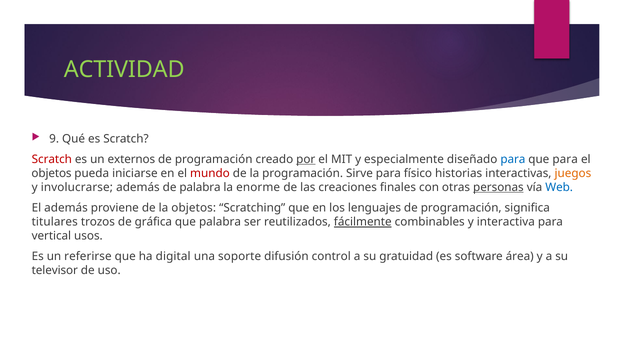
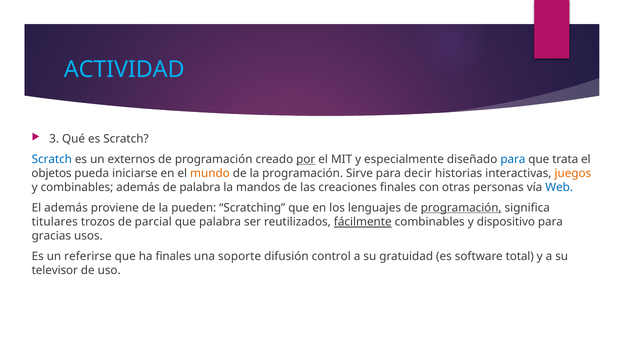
ACTIVIDAD colour: light green -> light blue (124, 70)
9: 9 -> 3 (54, 139)
Scratch colour: red -> blue (52, 159)
que para: para -> trata (565, 159)
mundo colour: red -> orange (210, 173)
físico: físico -> decir (418, 173)
y involucrarse: involucrarse -> combinables (77, 187)
enorme: enorme -> mandos (258, 187)
personas underline: present -> none (498, 187)
la objetos: objetos -> pueden (194, 208)
programación underline: none -> present (461, 208)
gráfica: gráfica -> parcial (153, 222)
interactiva: interactiva -> dispositivo (506, 222)
vertical: vertical -> gracias (51, 236)
ha digital: digital -> finales (173, 256)
área: área -> total (520, 256)
